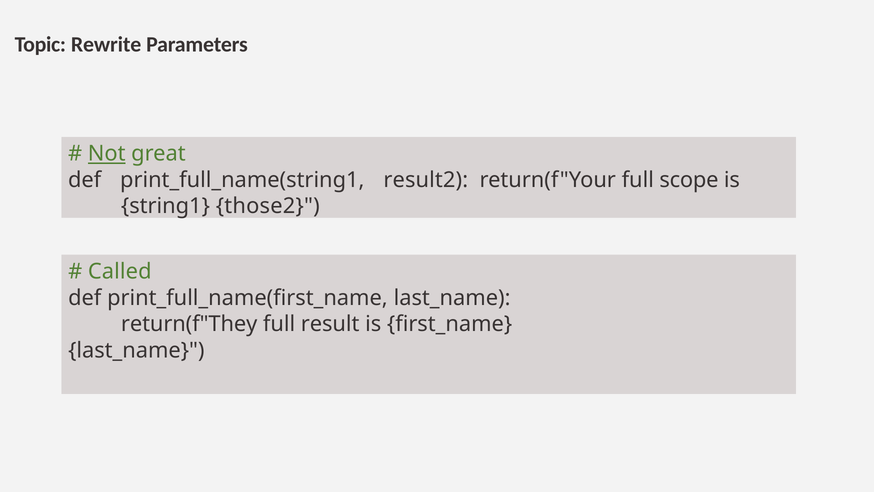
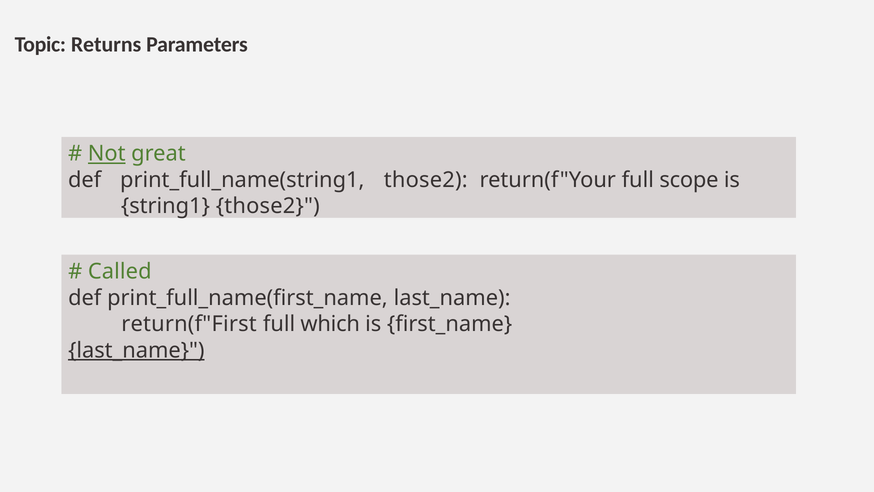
Rewrite: Rewrite -> Returns (106, 44)
print_full_name(string1 result2: result2 -> those2 (426, 180)
return(f"They: return(f"They -> return(f"First (189, 324)
result: result -> which (330, 324)
last_name underline: none -> present (136, 350)
